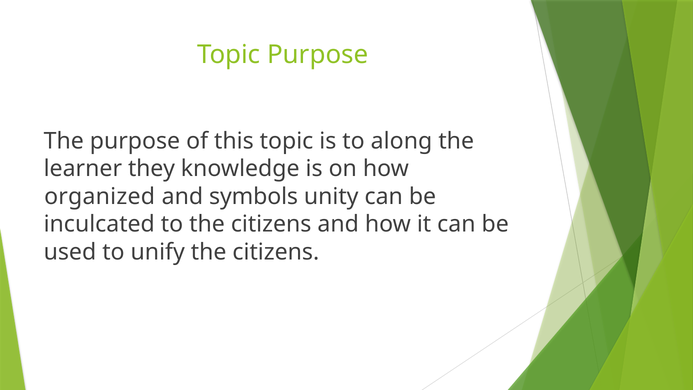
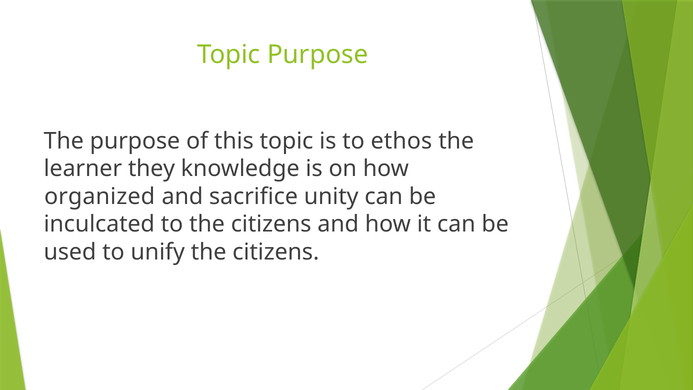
along: along -> ethos (401, 141)
symbols: symbols -> sacrifice (254, 196)
